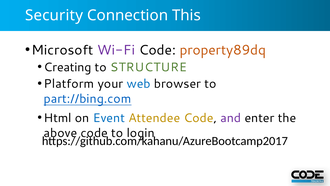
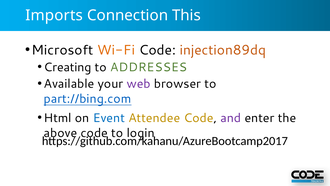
Security: Security -> Imports (54, 15)
Wi-Fi colour: purple -> orange (116, 50)
property89dq: property89dq -> injection89dq (223, 50)
STRUCTURE: STRUCTURE -> ADDRESSES (149, 67)
Platform: Platform -> Available (69, 84)
web colour: blue -> purple (139, 84)
